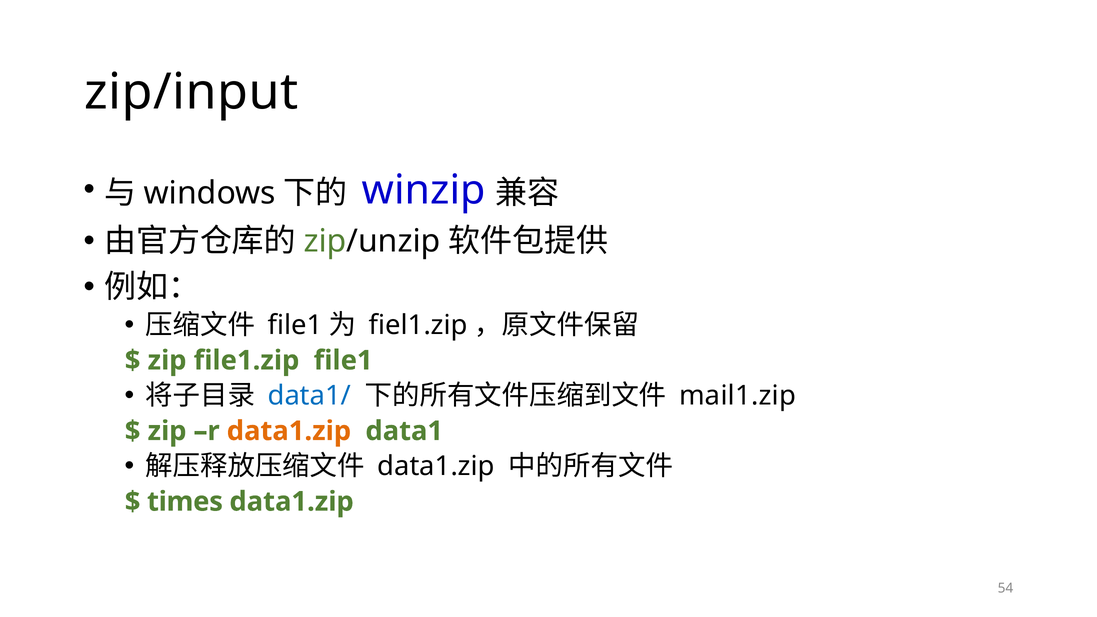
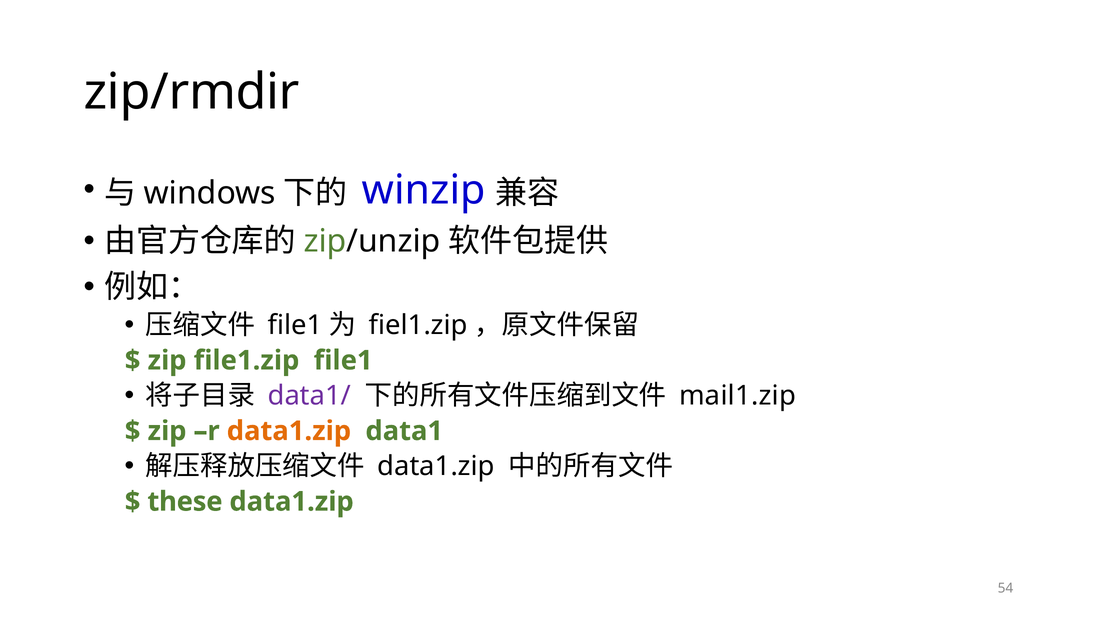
zip/input: zip/input -> zip/rmdir (192, 92)
data1/ colour: blue -> purple (309, 396)
times: times -> these (185, 502)
